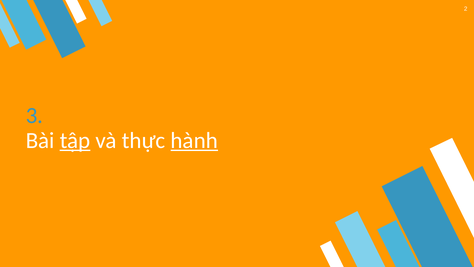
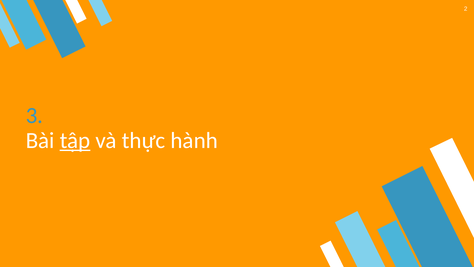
hành underline: present -> none (194, 140)
